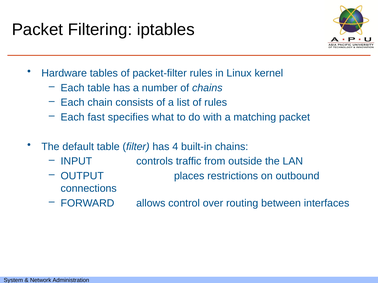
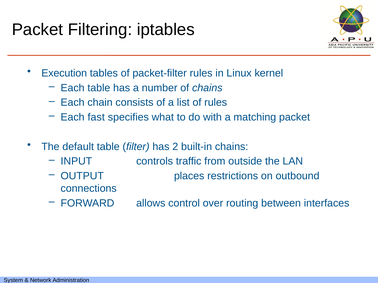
Hardware: Hardware -> Execution (64, 73)
4: 4 -> 2 (175, 147)
